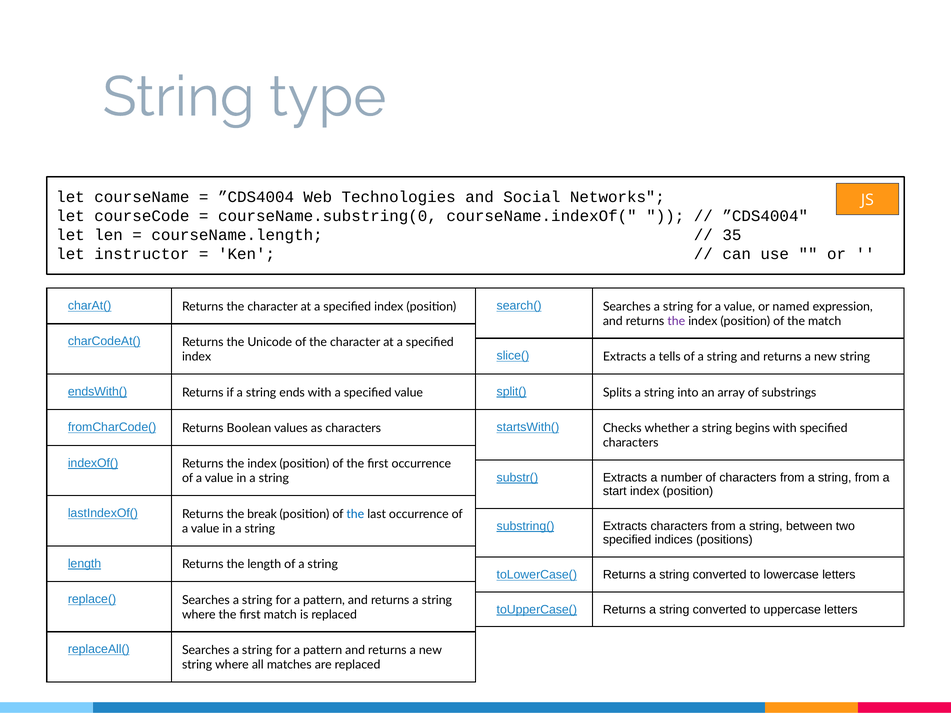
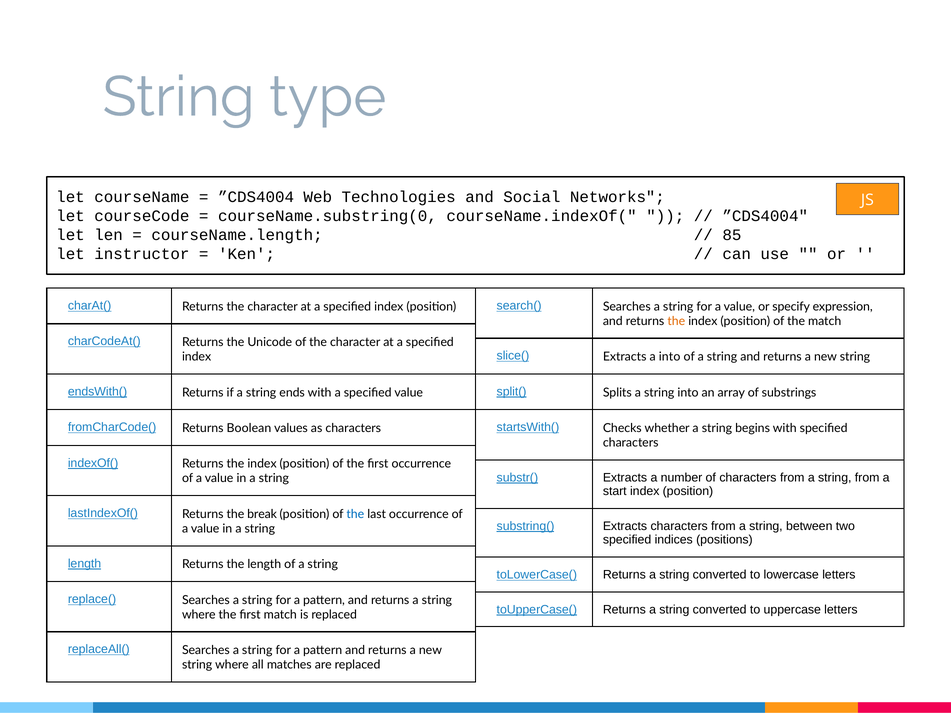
35: 35 -> 85 (732, 235)
named: named -> specify (791, 307)
the colour: purple -> orange (676, 321)
a tells: tells -> into (670, 357)
